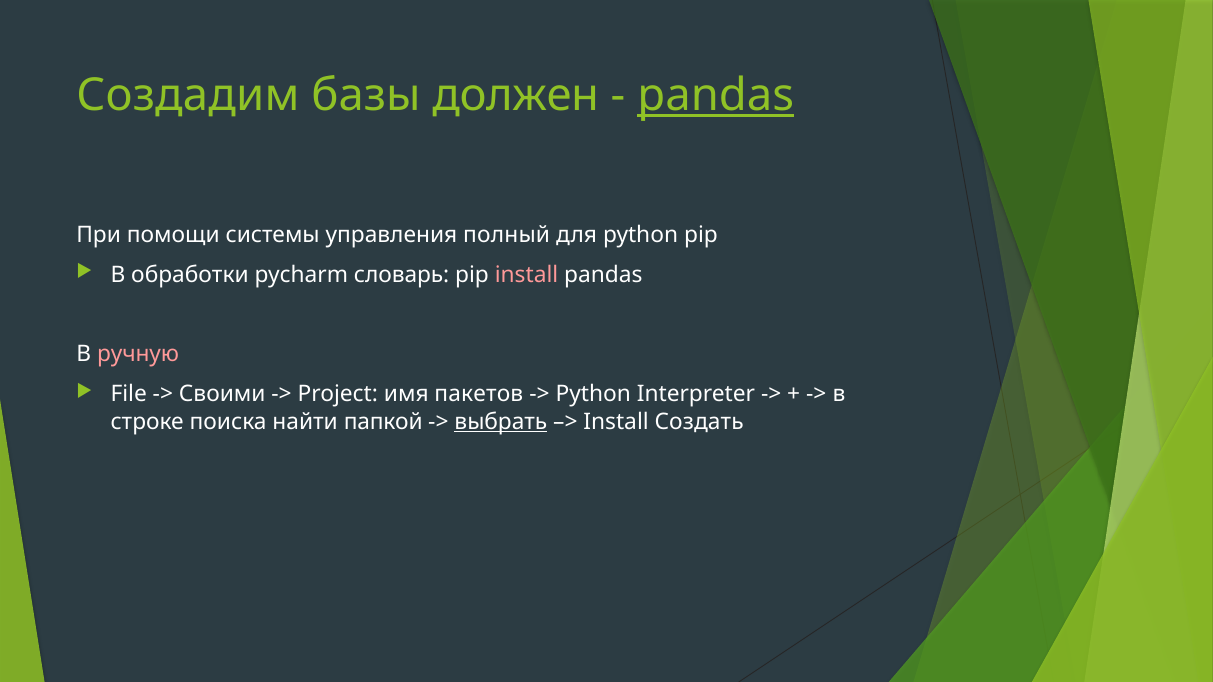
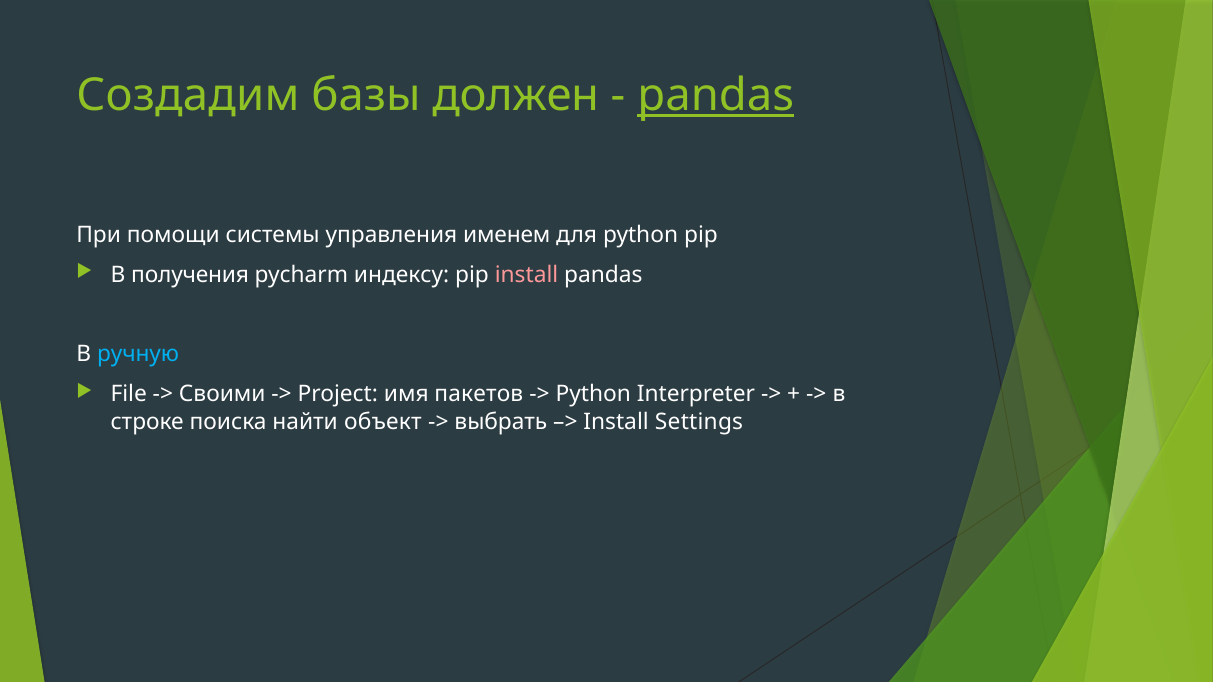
полный: полный -> именем (507, 235)
обработки: обработки -> получения (190, 275)
словарь: словарь -> индексу (402, 275)
ручную colour: pink -> light blue (138, 355)
папкой: папкой -> объект (383, 422)
выбрать underline: present -> none (501, 422)
Создать: Создать -> Settings (699, 422)
